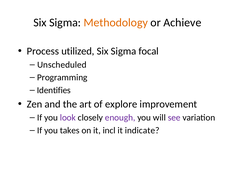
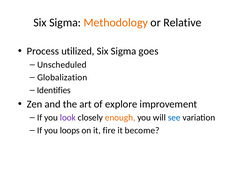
Achieve: Achieve -> Relative (182, 23)
focal: focal -> goes (149, 51)
Programming: Programming -> Globalization (62, 78)
enough colour: purple -> orange (120, 118)
see colour: purple -> blue (174, 118)
takes: takes -> loops (70, 131)
incl: incl -> fire (109, 131)
indicate: indicate -> become (142, 131)
